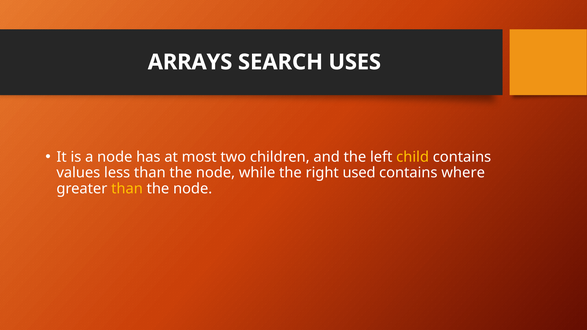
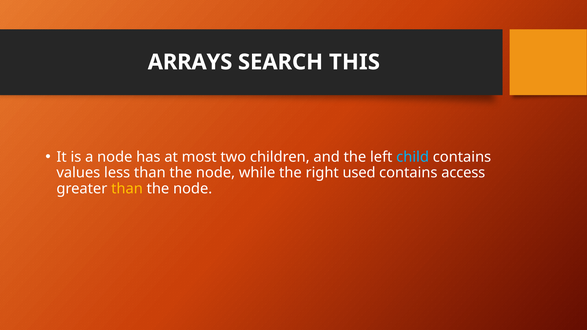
USES: USES -> THIS (355, 62)
child colour: yellow -> light blue (413, 157)
where: where -> access (463, 173)
